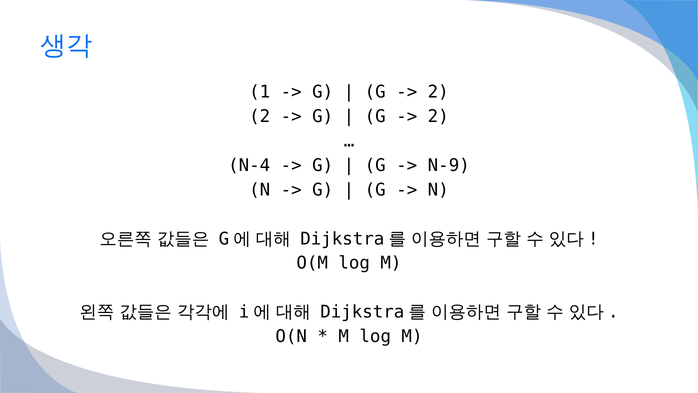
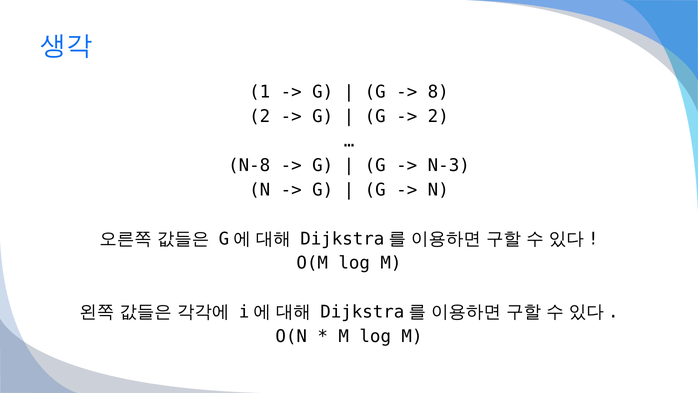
2: 2 -> 8 (438, 92)
N-4: N-4 -> N-8 (249, 165)
N-9: N-9 -> N-3 (449, 165)
